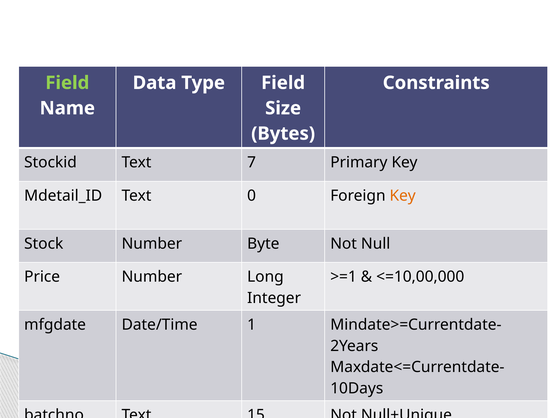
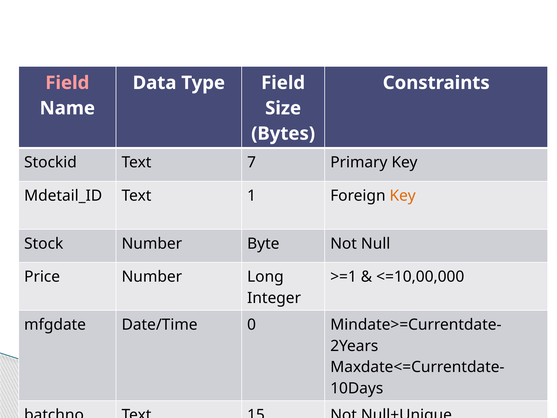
Field colour: light green -> pink (67, 83)
0: 0 -> 1 (252, 196)
1: 1 -> 0 (252, 325)
